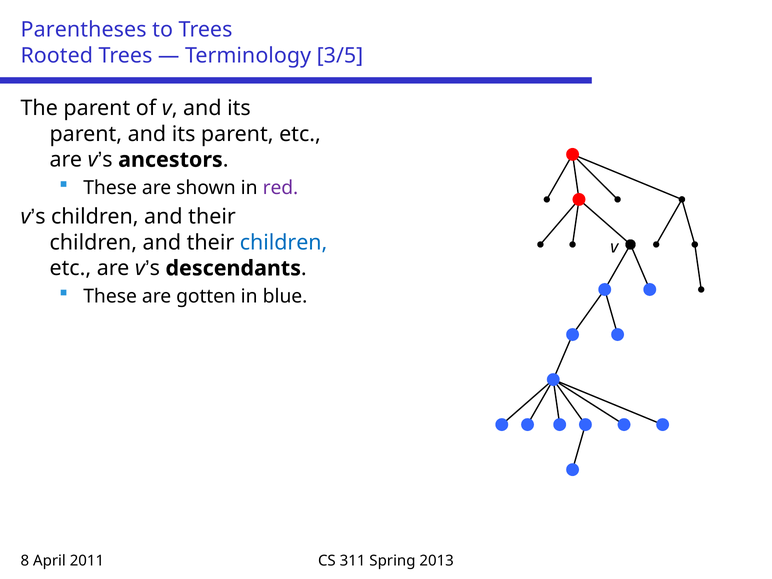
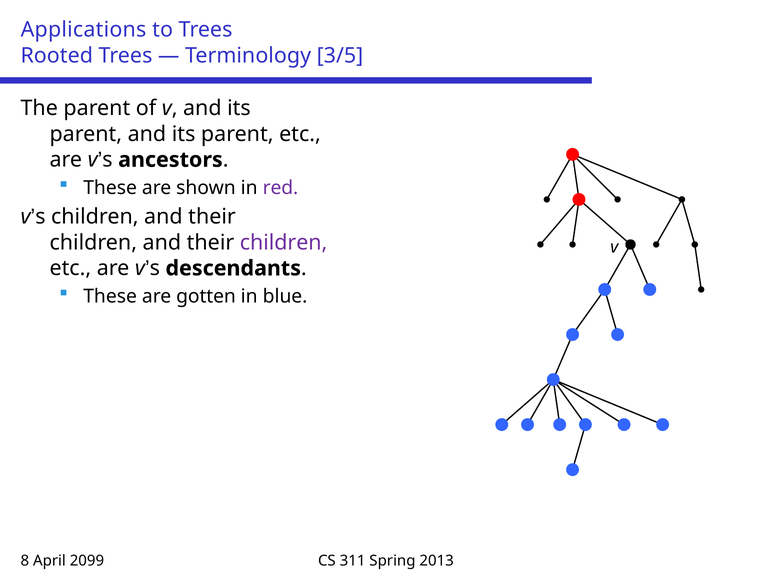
Parentheses: Parentheses -> Applications (84, 30)
children colour: blue -> purple (284, 243)
2011: 2011 -> 2099 (87, 561)
